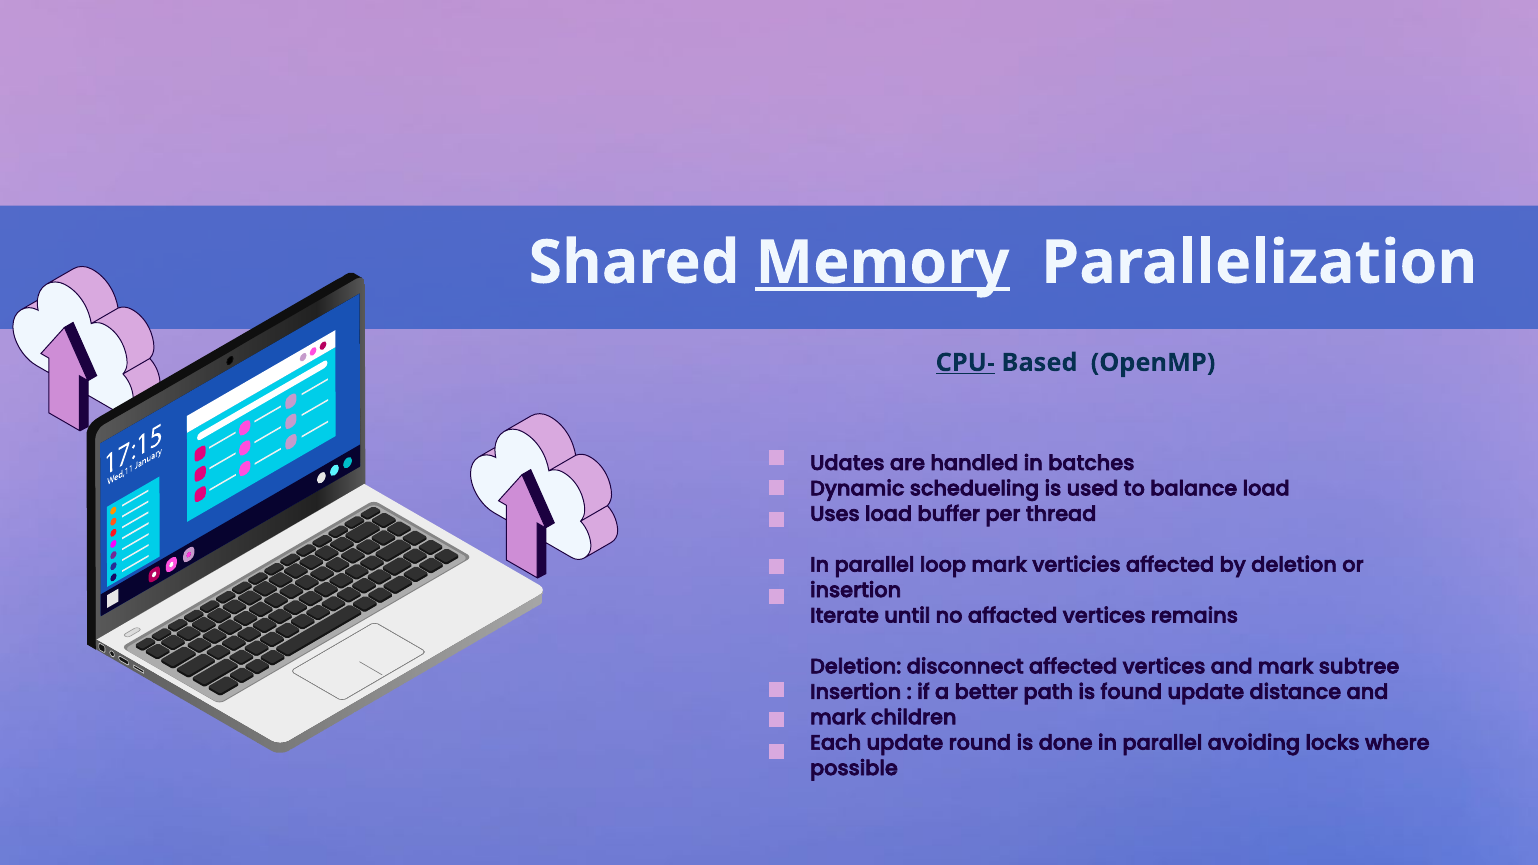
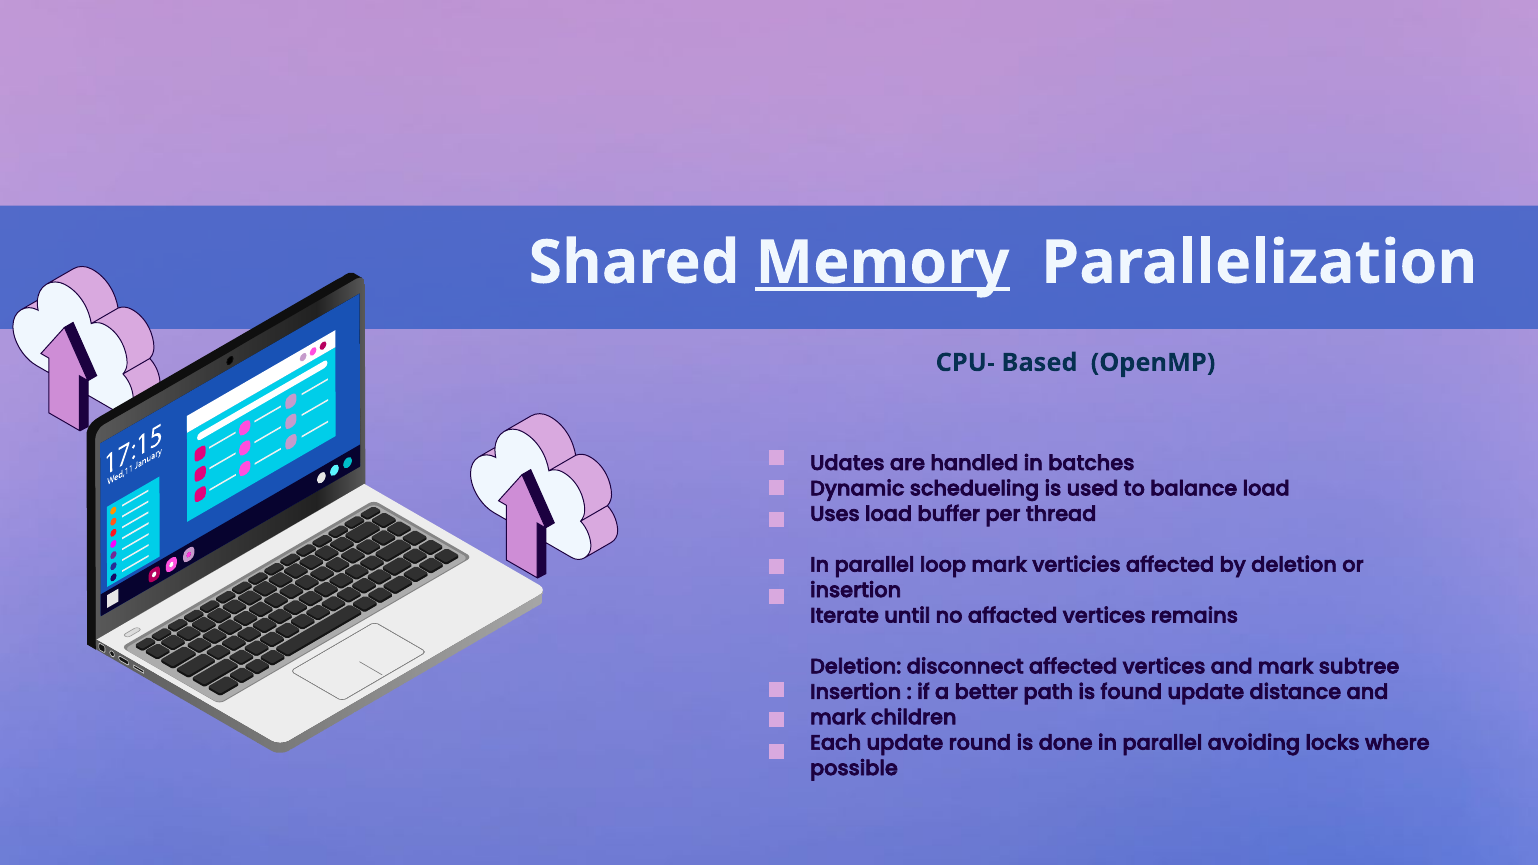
CPU- underline: present -> none (965, 363)
